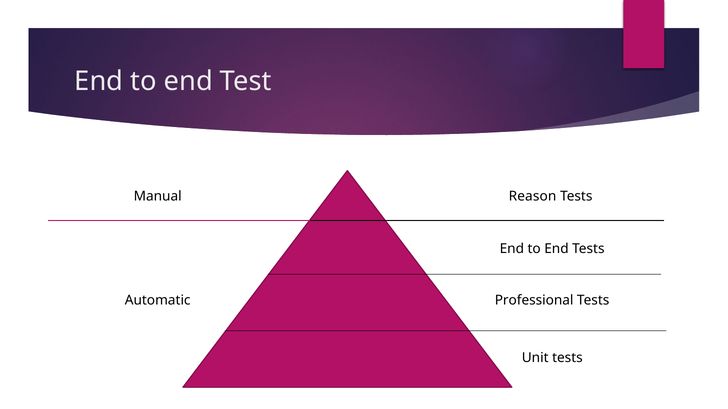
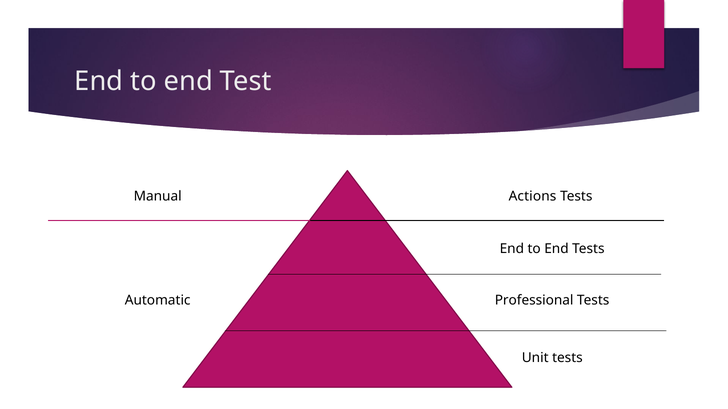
Reason: Reason -> Actions (533, 197)
